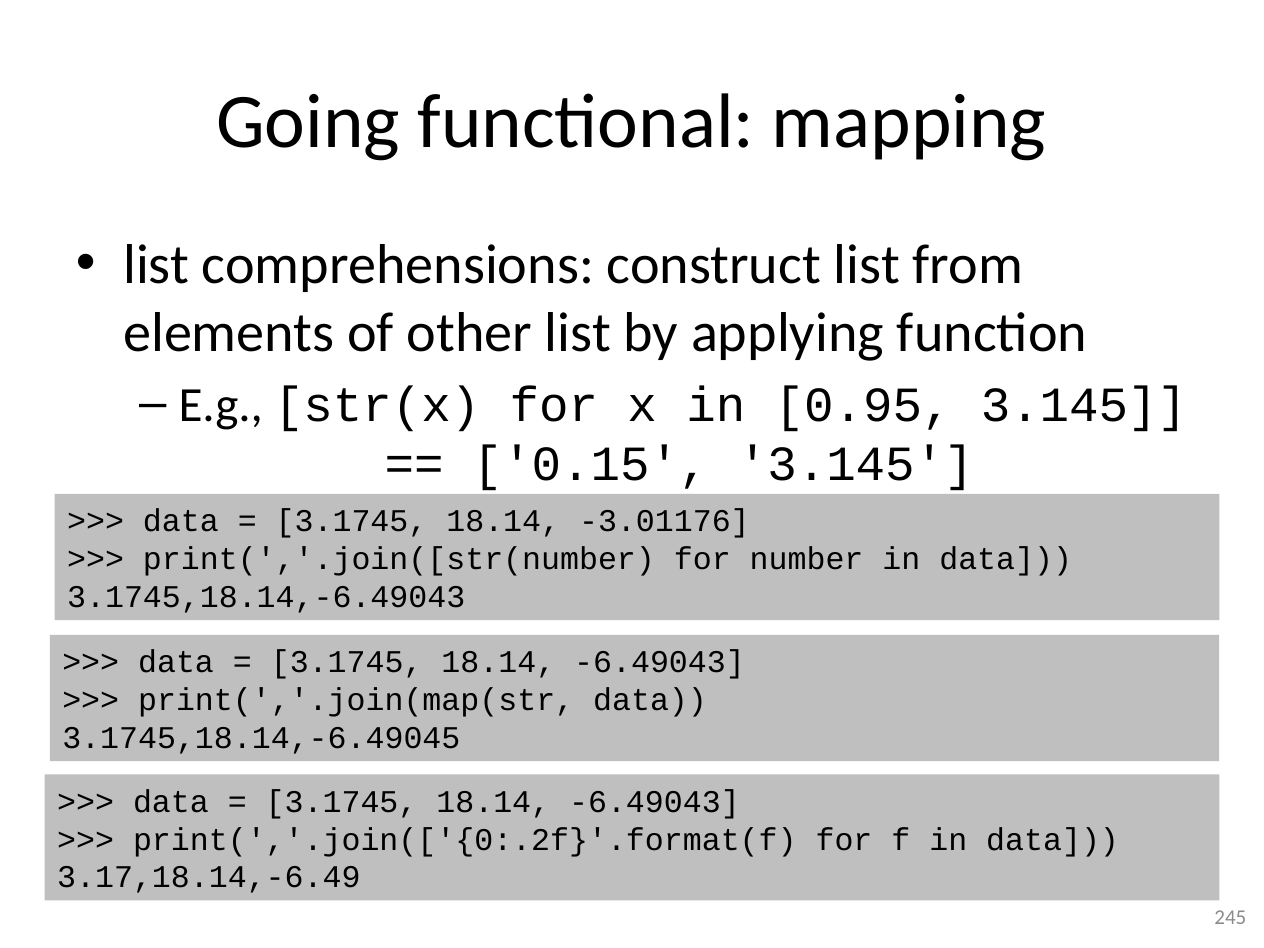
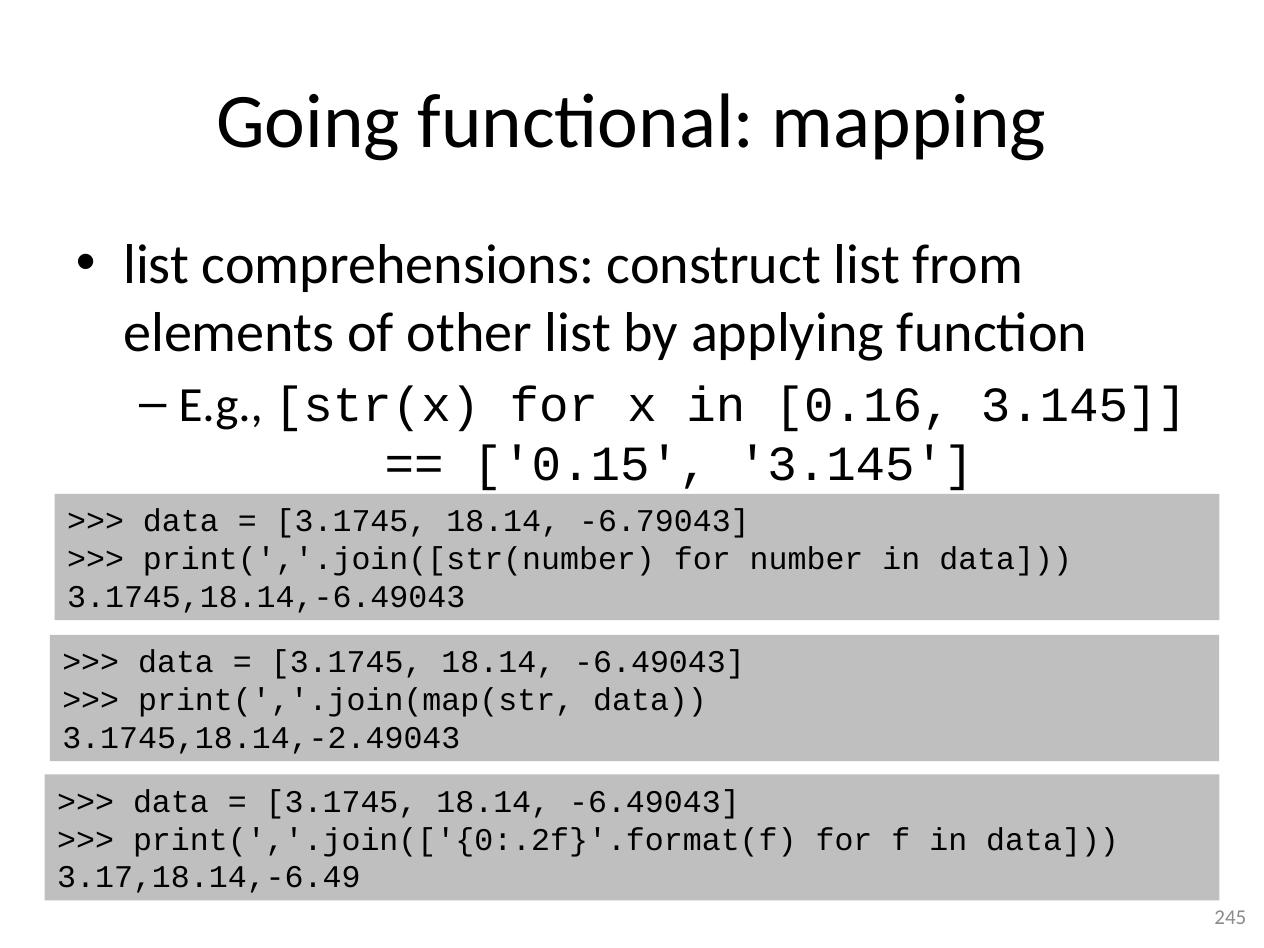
0.95: 0.95 -> 0.16 (863, 405)
-3.01176: -3.01176 -> -6.79043 (664, 521)
3.1745,18.14,-6.49045: 3.1745,18.14,-6.49045 -> 3.1745,18.14,-2.49043 (261, 738)
